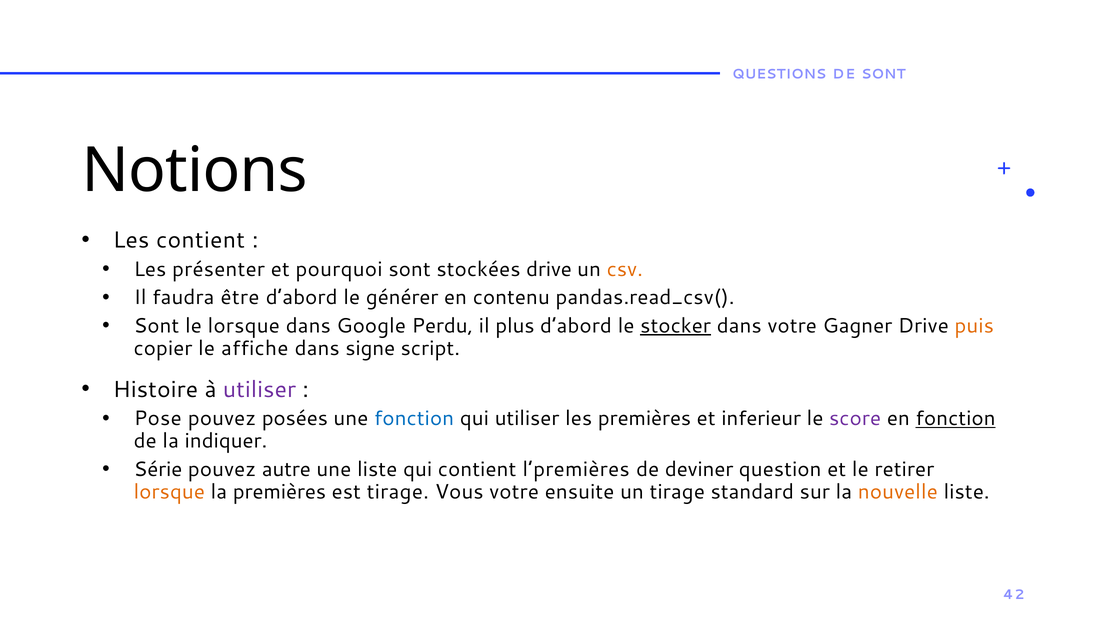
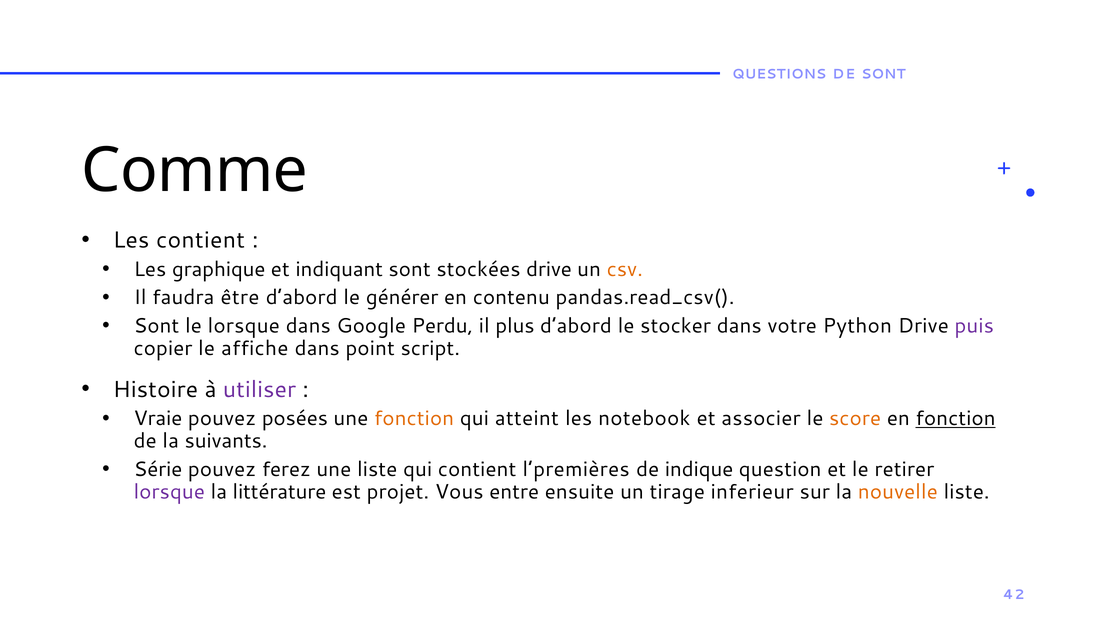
Notions: Notions -> Comme (195, 171)
présenter: présenter -> graphique (219, 269)
pourquoi: pourquoi -> indiquant (339, 269)
stocker underline: present -> none (676, 326)
Gagner: Gagner -> Python (857, 326)
puis colour: orange -> purple (974, 326)
signe: signe -> point (370, 348)
Pose: Pose -> Vraie (158, 418)
fonction colour: blue -> orange (414, 418)
qui utiliser: utiliser -> atteint (527, 418)
les premières: premières -> notebook (644, 418)
inferieur: inferieur -> associer (761, 418)
score colour: purple -> orange (855, 418)
indiquer: indiquer -> suivants (226, 441)
autre: autre -> ferez (286, 469)
deviner: deviner -> indique (699, 469)
lorsque colour: orange -> purple (169, 492)
la premières: premières -> littérature (279, 492)
est tirage: tirage -> projet (398, 492)
Vous votre: votre -> entre (514, 492)
standard: standard -> inferieur (752, 492)
